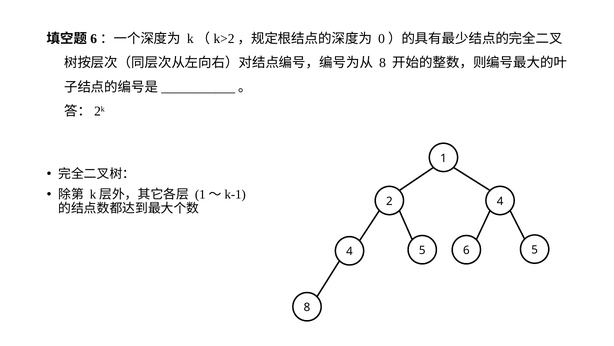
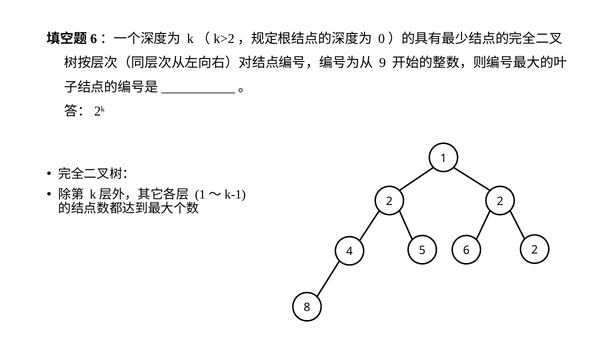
8: 8 -> 9 (383, 63)
2 4: 4 -> 2 (500, 201)
4 5: 5 -> 2 (535, 249)
